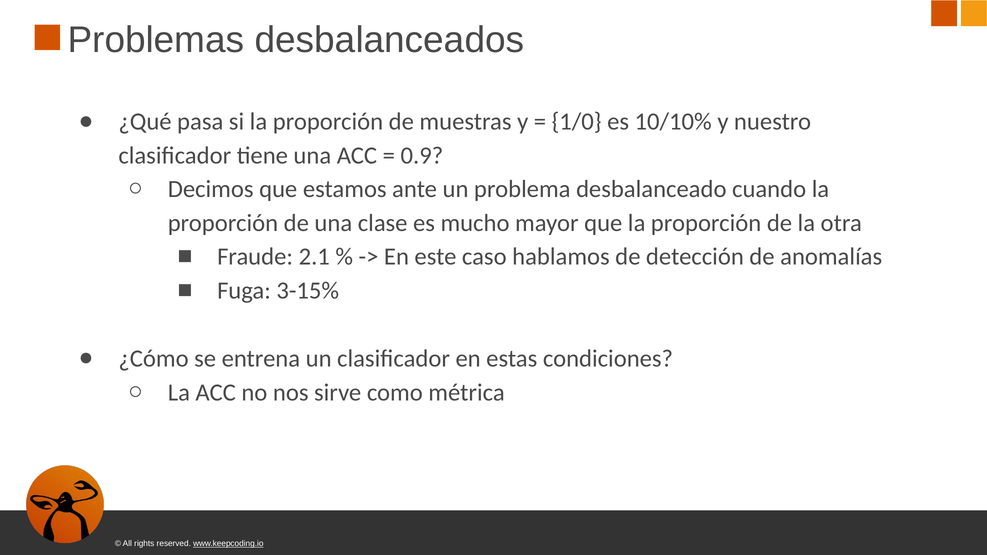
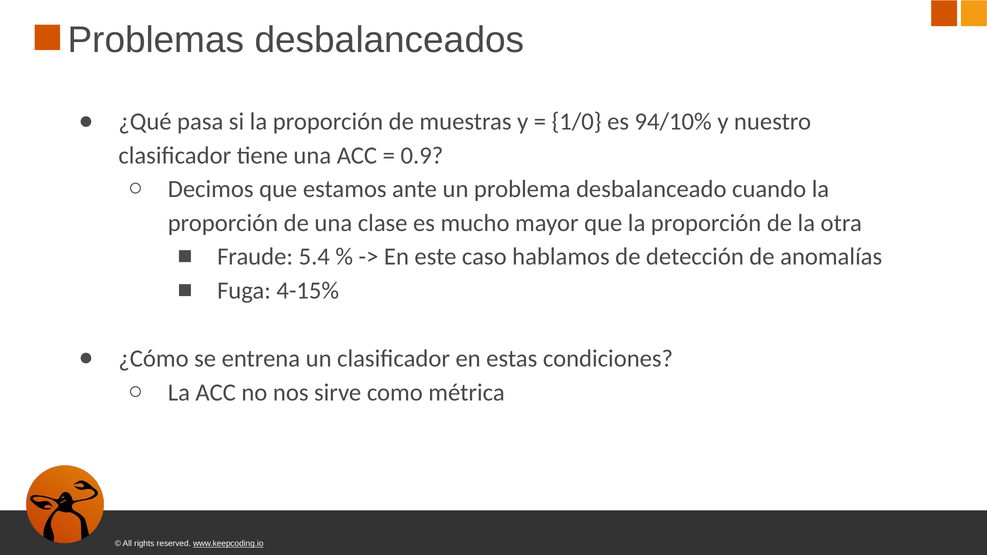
10/10%: 10/10% -> 94/10% (673, 122)
2.1: 2.1 -> 5.4 (314, 257)
3-15%: 3-15% -> 4-15% (308, 291)
